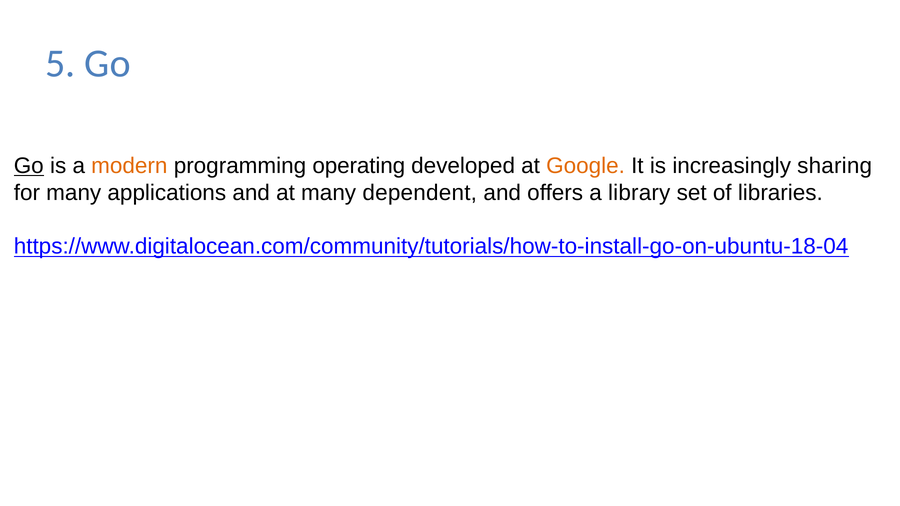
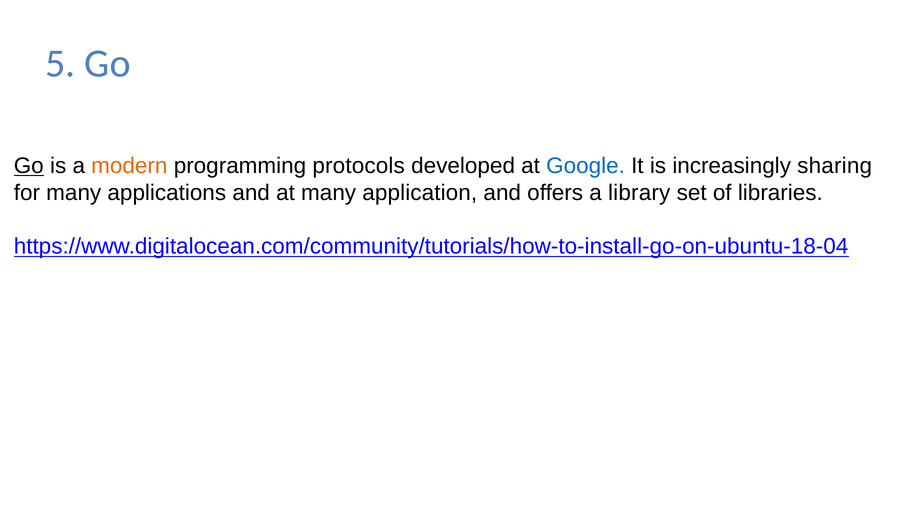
operating: operating -> protocols (359, 166)
Google colour: orange -> blue (586, 166)
dependent: dependent -> application (420, 193)
